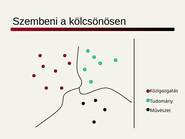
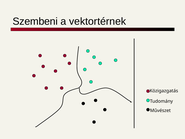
kölcsönösen: kölcsönösen -> vektortérnek (98, 21)
